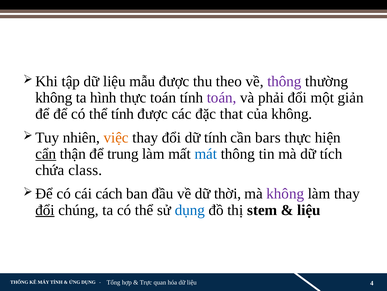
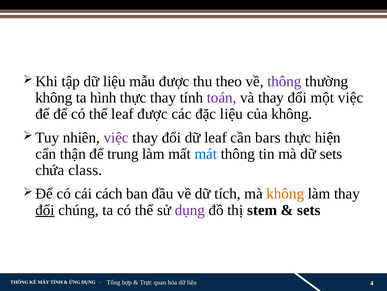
thực toán: toán -> thay (163, 97)
và phải: phải -> thay (271, 97)
một giản: giản -> việc (351, 97)
thể tính: tính -> leaf (122, 114)
đặc that: that -> liệu (231, 114)
việc colour: orange -> purple (116, 137)
dữ tính: tính -> leaf (216, 137)
cẩn underline: present -> none (46, 153)
dữ tích: tích -> sets (331, 153)
thời: thời -> tích (228, 193)
không colour: purple -> orange (285, 193)
dụng colour: blue -> purple (190, 209)
liệu: liệu -> sets (309, 209)
